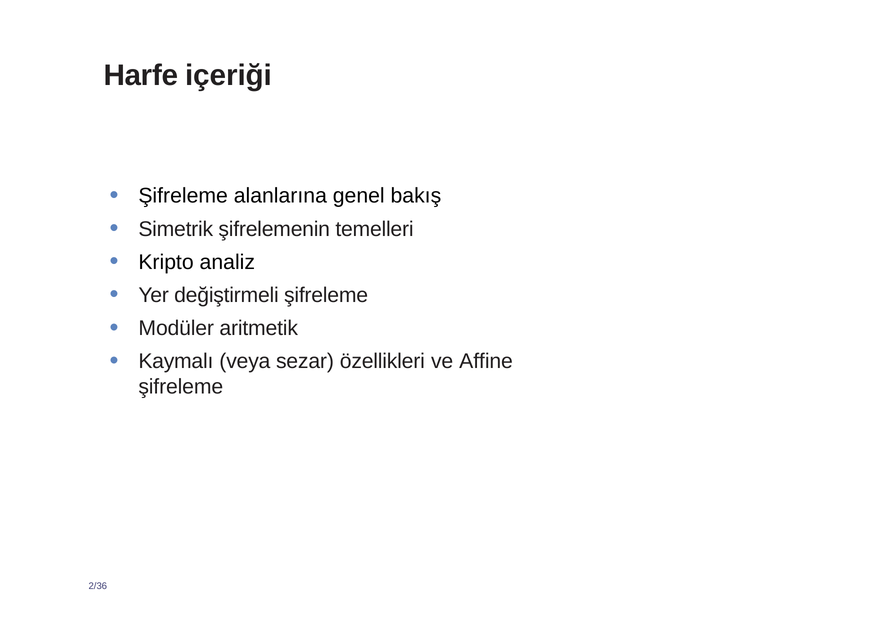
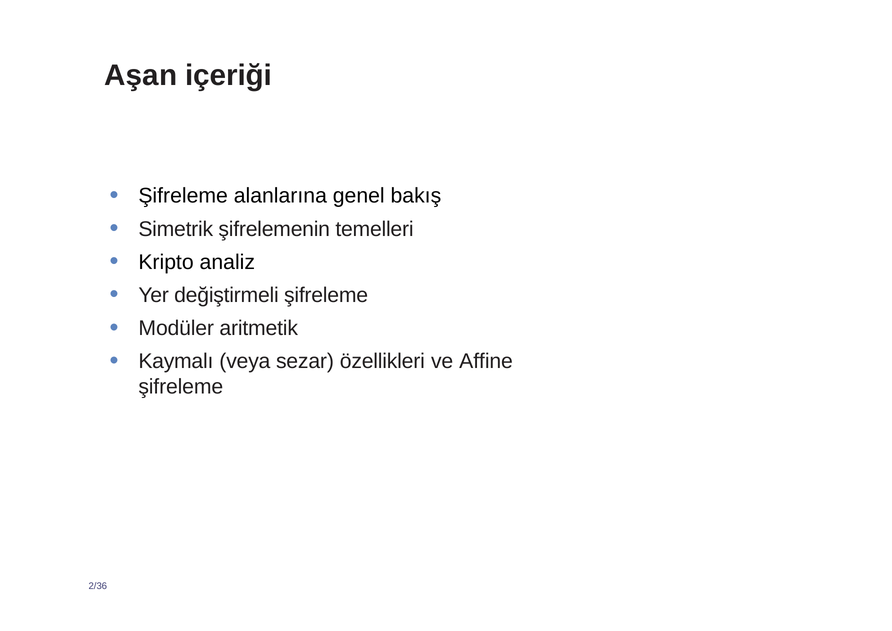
Harfe: Harfe -> Aşan (141, 75)
